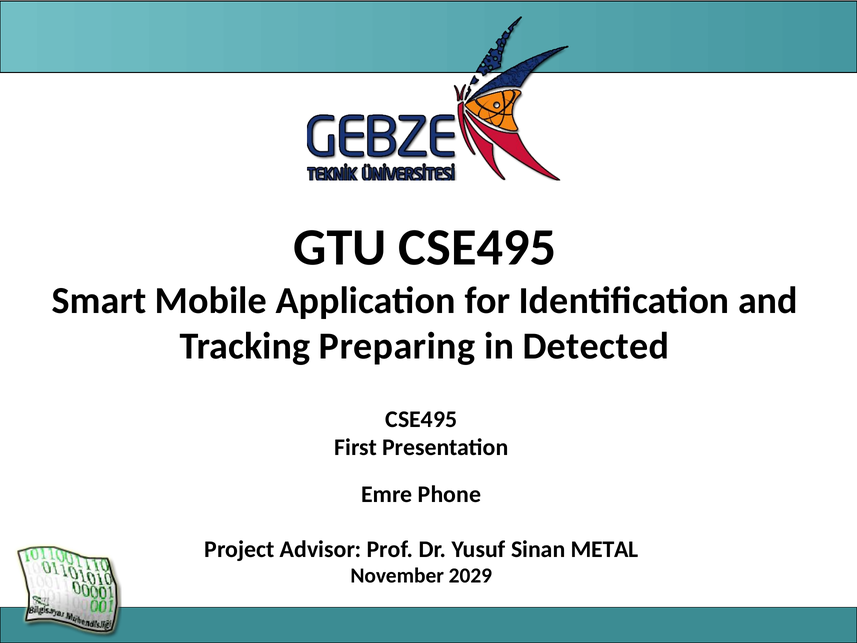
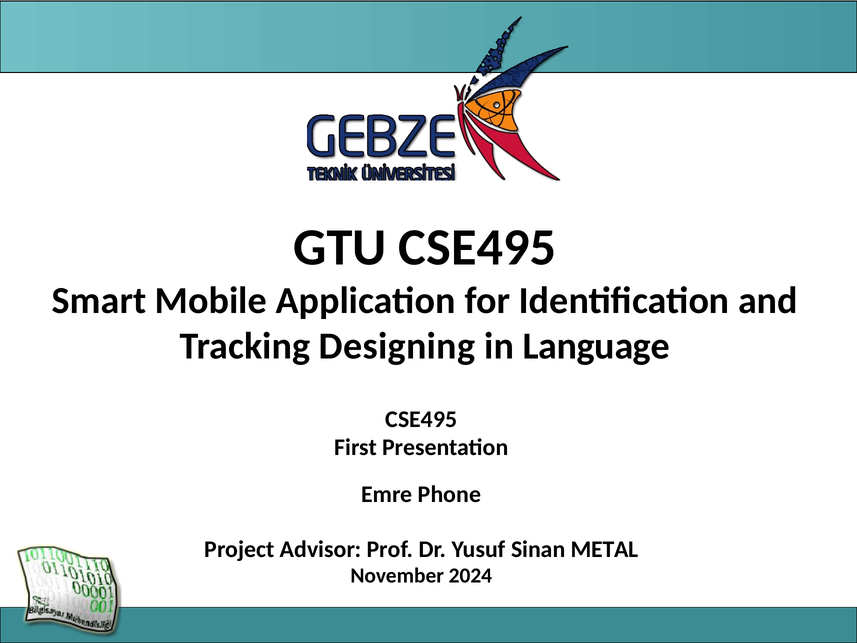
Preparing: Preparing -> Designing (397, 346)
Detected: Detected -> Language (596, 346)
2029: 2029 -> 2024 (470, 575)
